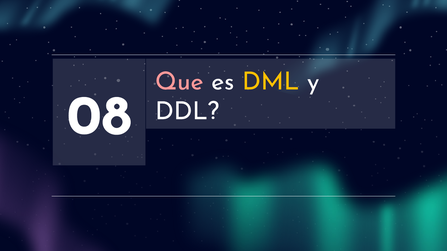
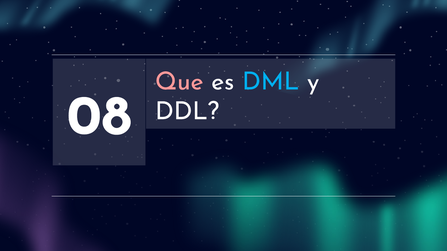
DML colour: yellow -> light blue (271, 81)
